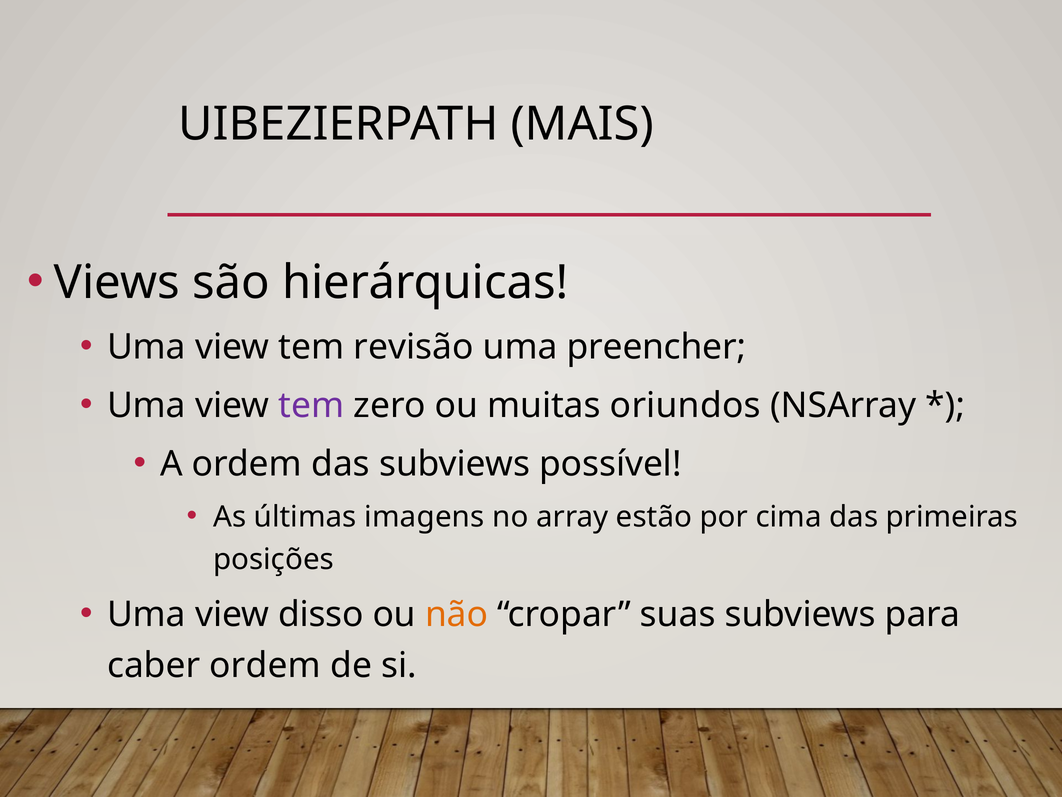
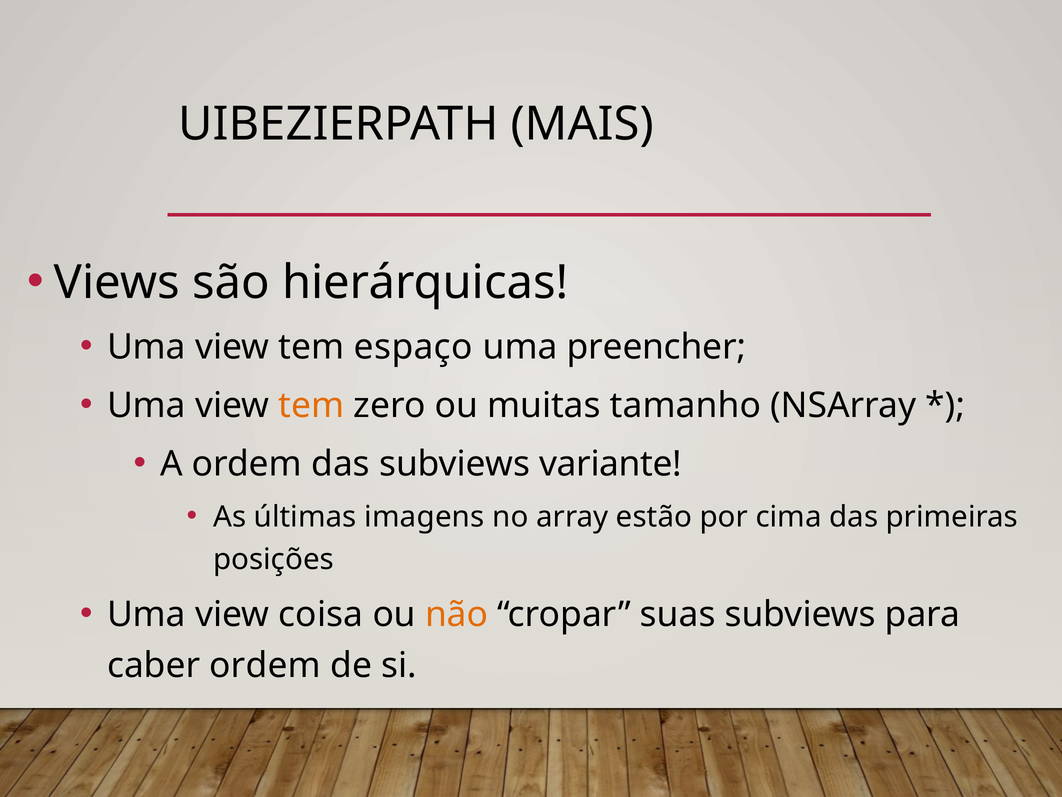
revisão: revisão -> espaço (413, 347)
tem colour: purple -> orange (311, 405)
oriundos: oriundos -> tamanho (685, 405)
possível: possível -> variante (611, 464)
disso: disso -> coisa (321, 614)
